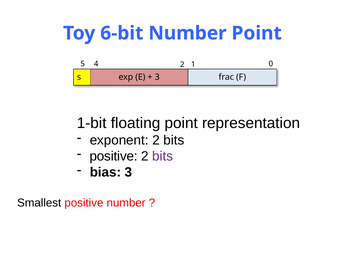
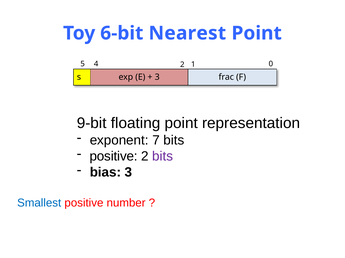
6-bit Number: Number -> Nearest (187, 33)
1-bit: 1-bit -> 9-bit (92, 123)
exponent 2: 2 -> 7 (156, 141)
Smallest colour: black -> blue (39, 203)
